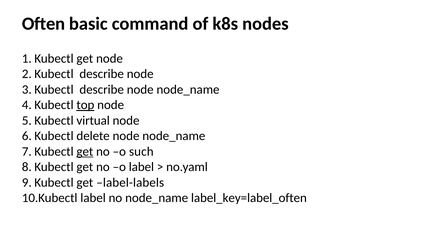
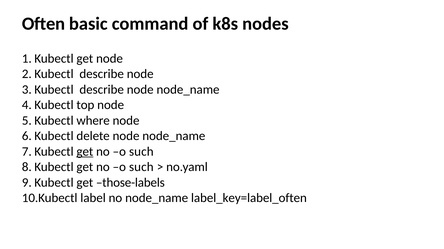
top underline: present -> none (85, 105)
virtual: virtual -> where (93, 121)
label: label -> such (141, 167)
label-labels: label-labels -> those-labels (130, 183)
